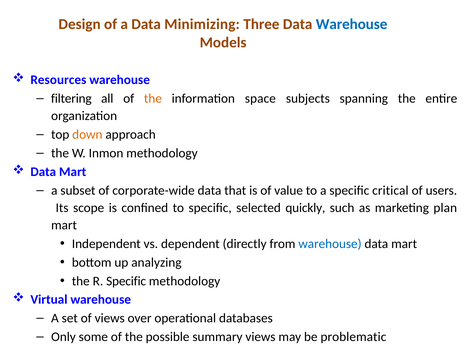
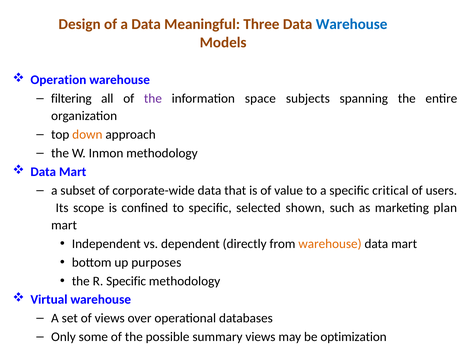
Minimizing: Minimizing -> Meaningful (202, 24)
Resources: Resources -> Operation (58, 80)
the colour: orange -> purple (153, 99)
quickly: quickly -> shown (305, 208)
warehouse colour: blue -> orange (330, 244)
analyzing: analyzing -> purposes (156, 263)
problematic: problematic -> optimization (354, 337)
